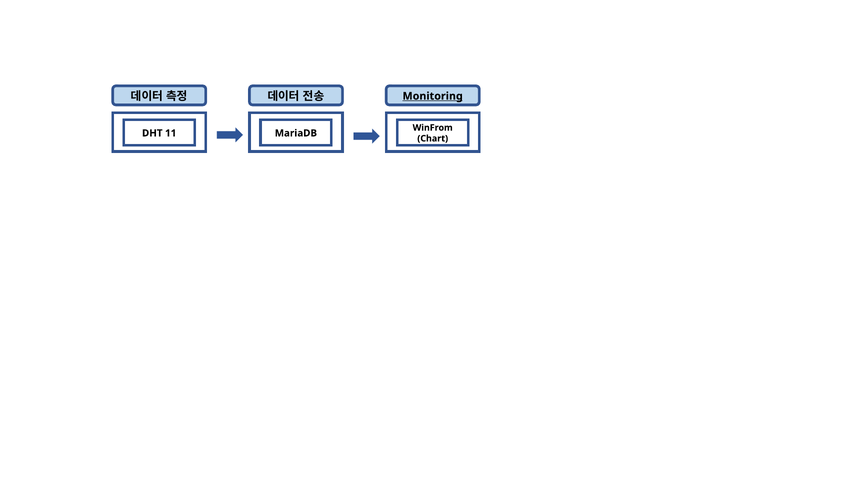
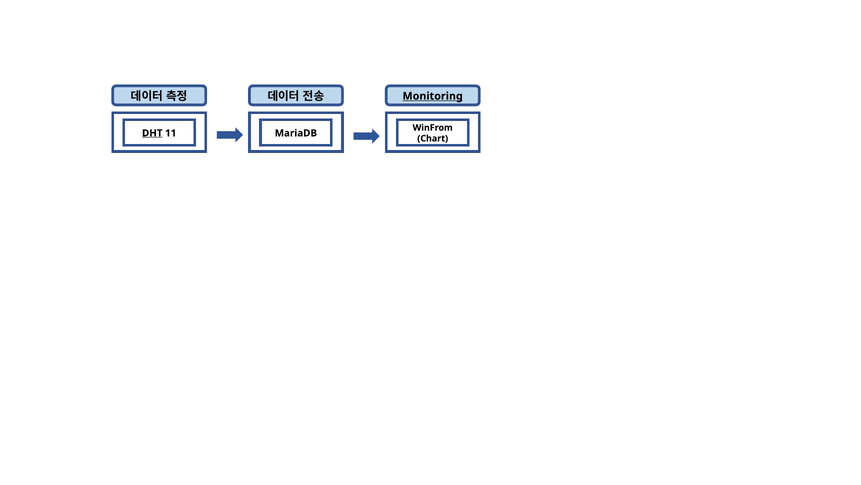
DHT underline: none -> present (152, 133)
